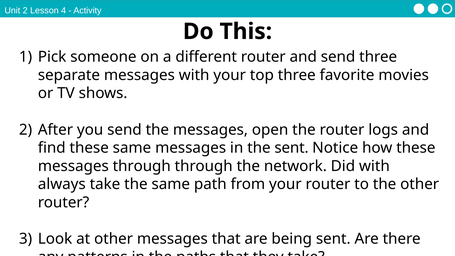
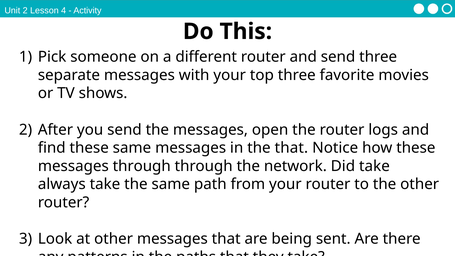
the sent: sent -> that (291, 148)
Did with: with -> take (374, 166)
